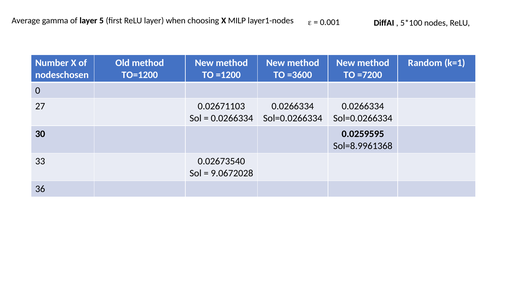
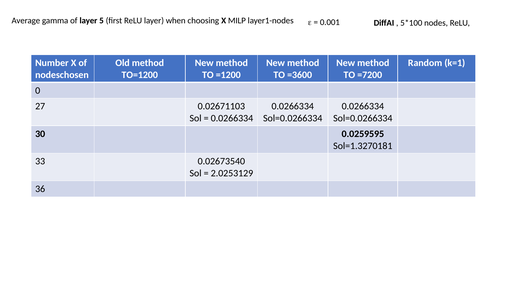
Sol=8.9961368: Sol=8.9961368 -> Sol=1.3270181 (363, 146)
9.0672028: 9.0672028 -> 2.0253129 (232, 174)
